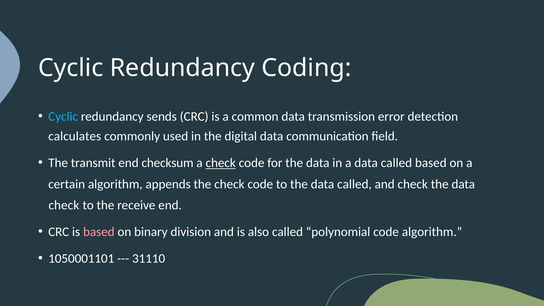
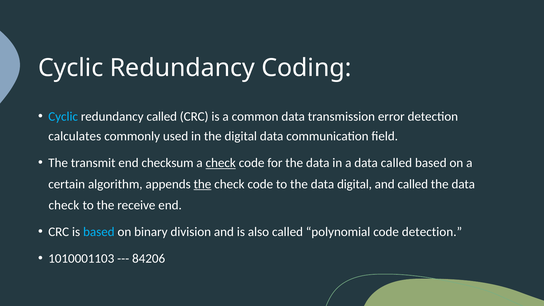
redundancy sends: sends -> called (162, 117)
the underline: none -> present (202, 184)
the data called: called -> digital (355, 184)
and check: check -> called (413, 184)
based colour: pink -> light blue (99, 232)
code algorithm: algorithm -> detection (432, 232)
1050001101: 1050001101 -> 1010001103 (81, 259)
31110: 31110 -> 84206 (149, 259)
